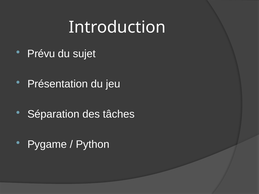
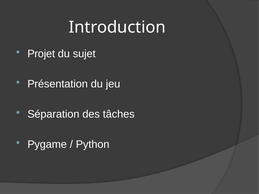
Prévu: Prévu -> Projet (41, 54)
